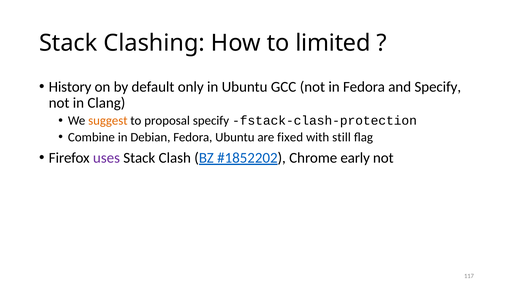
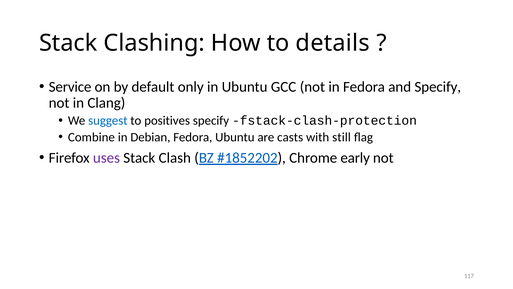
limited: limited -> details (333, 43)
History: History -> Service (70, 87)
suggest colour: orange -> blue (108, 121)
proposal: proposal -> positives (167, 121)
fixed: fixed -> casts (290, 137)
